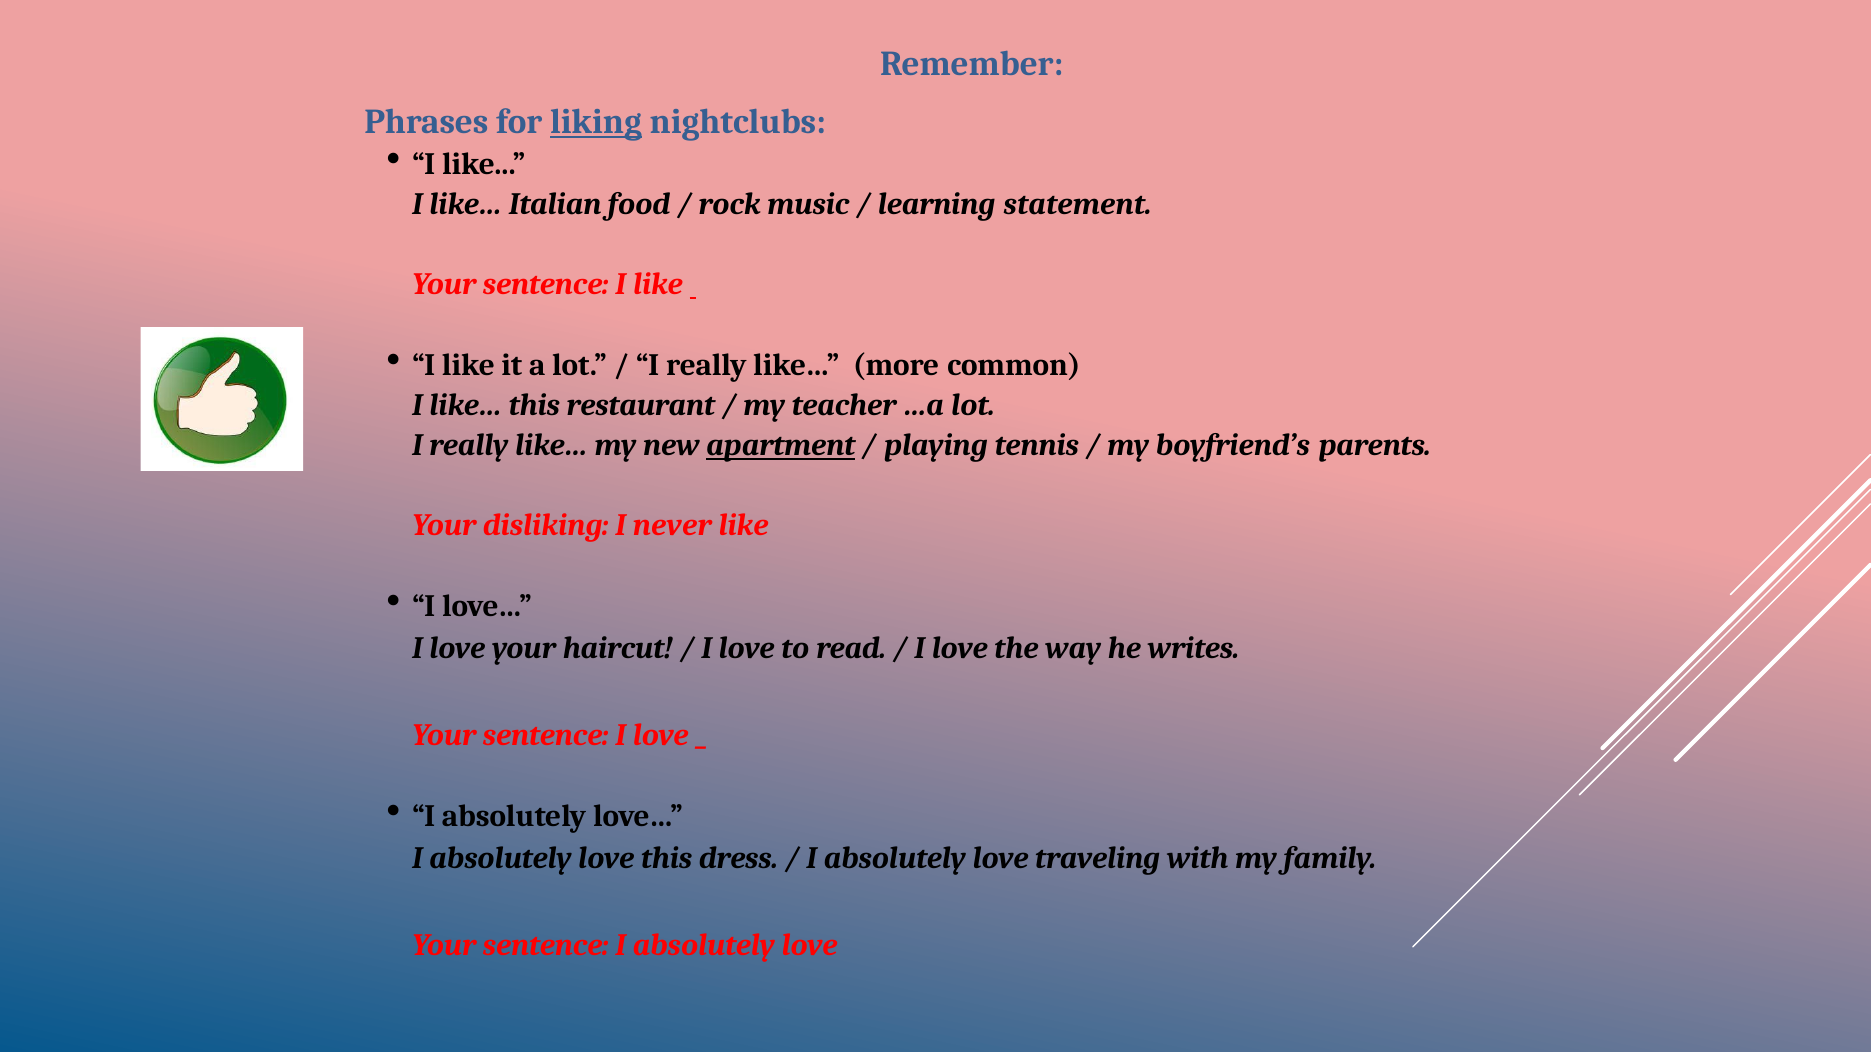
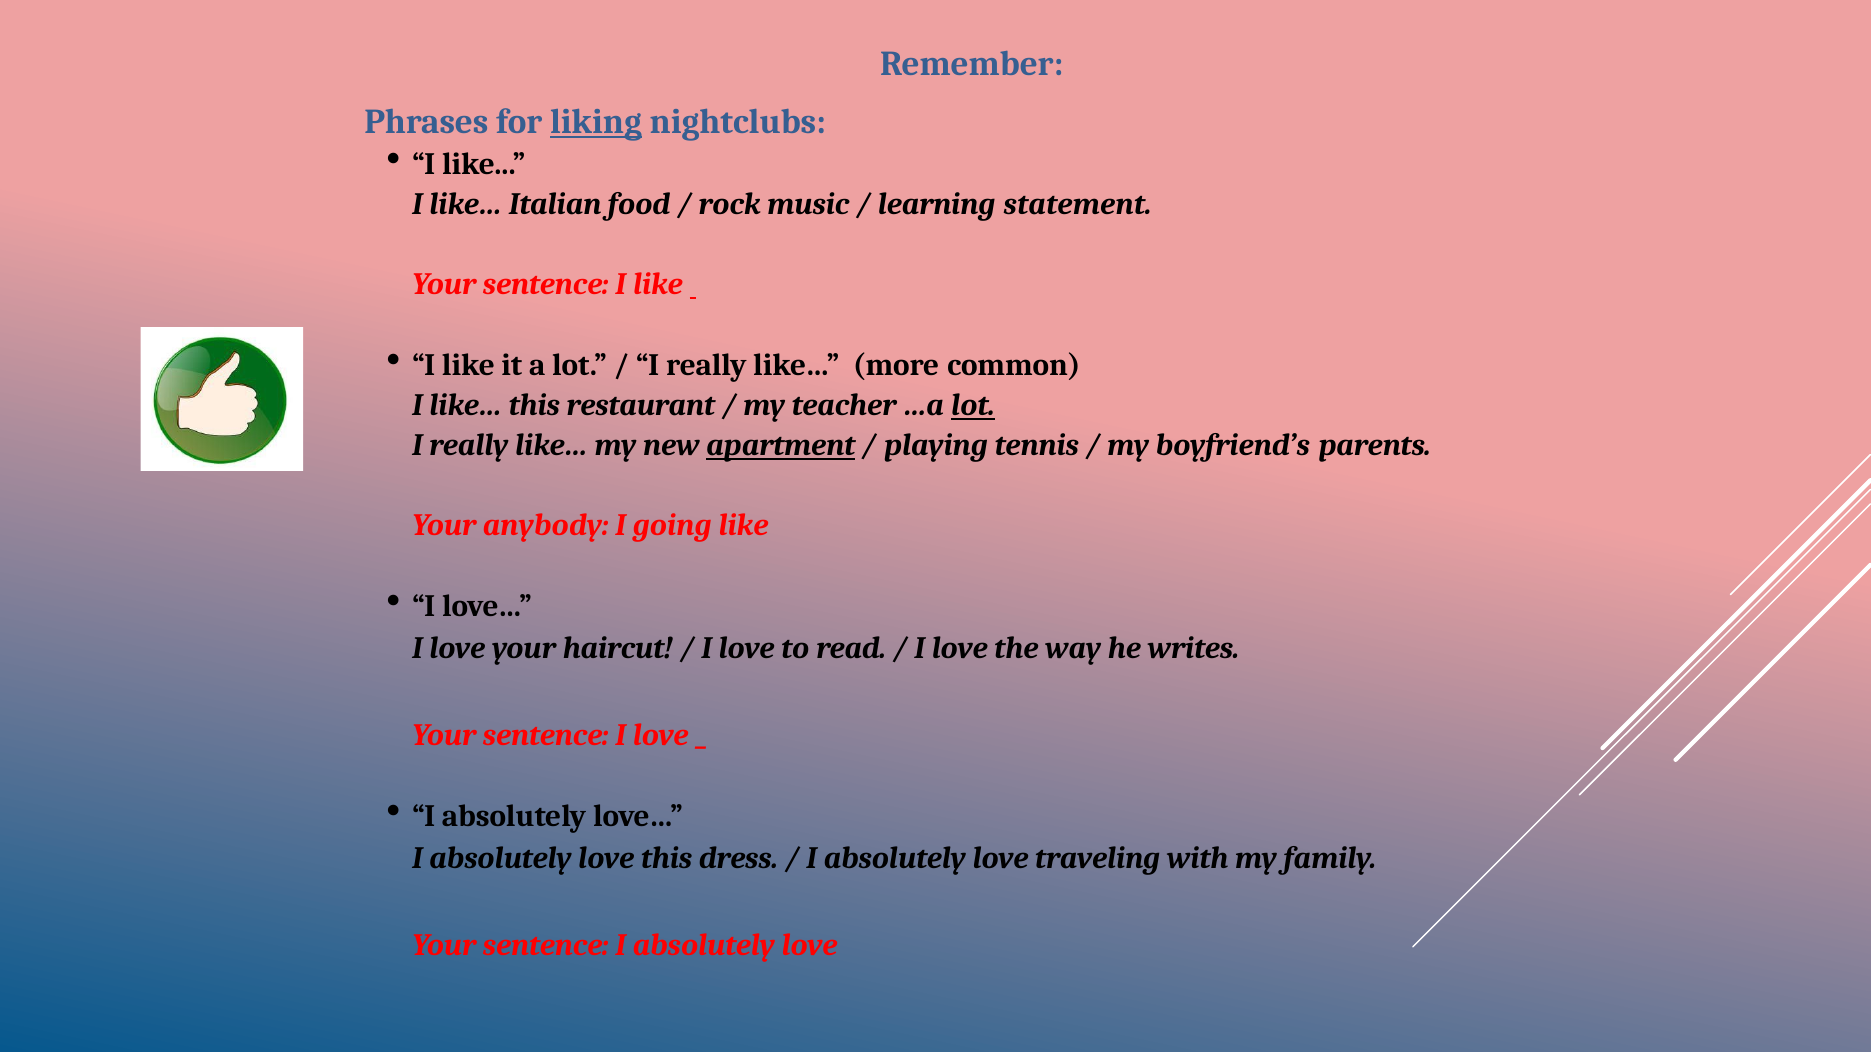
lot underline: none -> present (973, 405)
disliking: disliking -> anybody (546, 525)
never: never -> going (672, 525)
